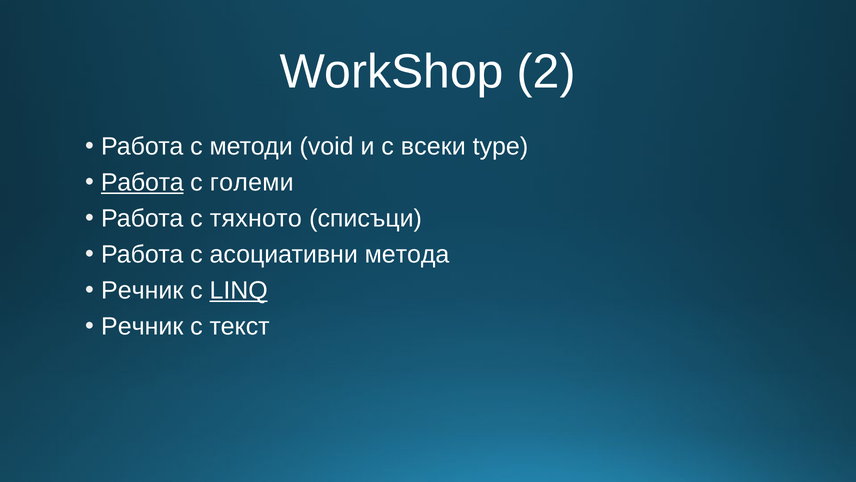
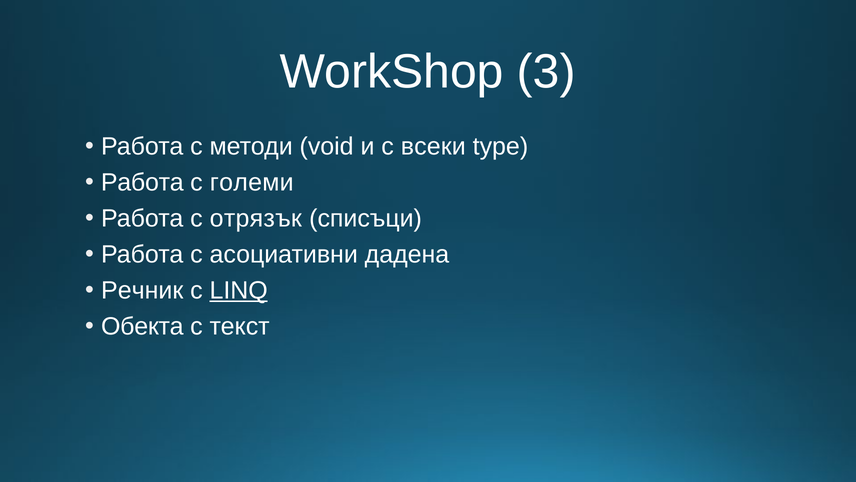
2: 2 -> 3 (546, 72)
Работа underline: present -> none (142, 182)
тяхното: тяхното -> отрязък (256, 218)
метода: метода -> дадена (407, 254)
Речник: Речник -> Обекта (142, 326)
